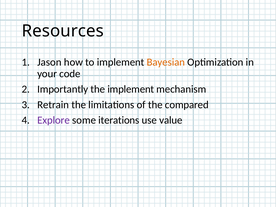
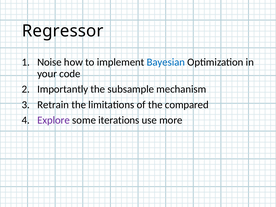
Resources: Resources -> Regressor (63, 31)
Jason: Jason -> Noise (49, 62)
Bayesian colour: orange -> blue (166, 62)
the implement: implement -> subsample (131, 89)
value: value -> more (171, 120)
